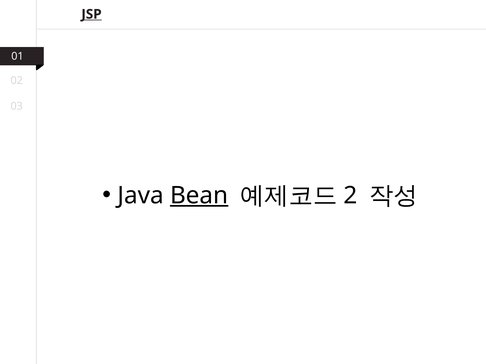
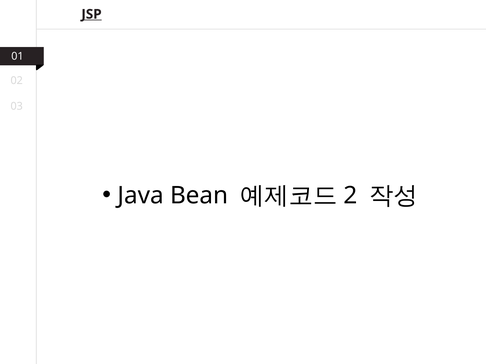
Bean underline: present -> none (199, 196)
